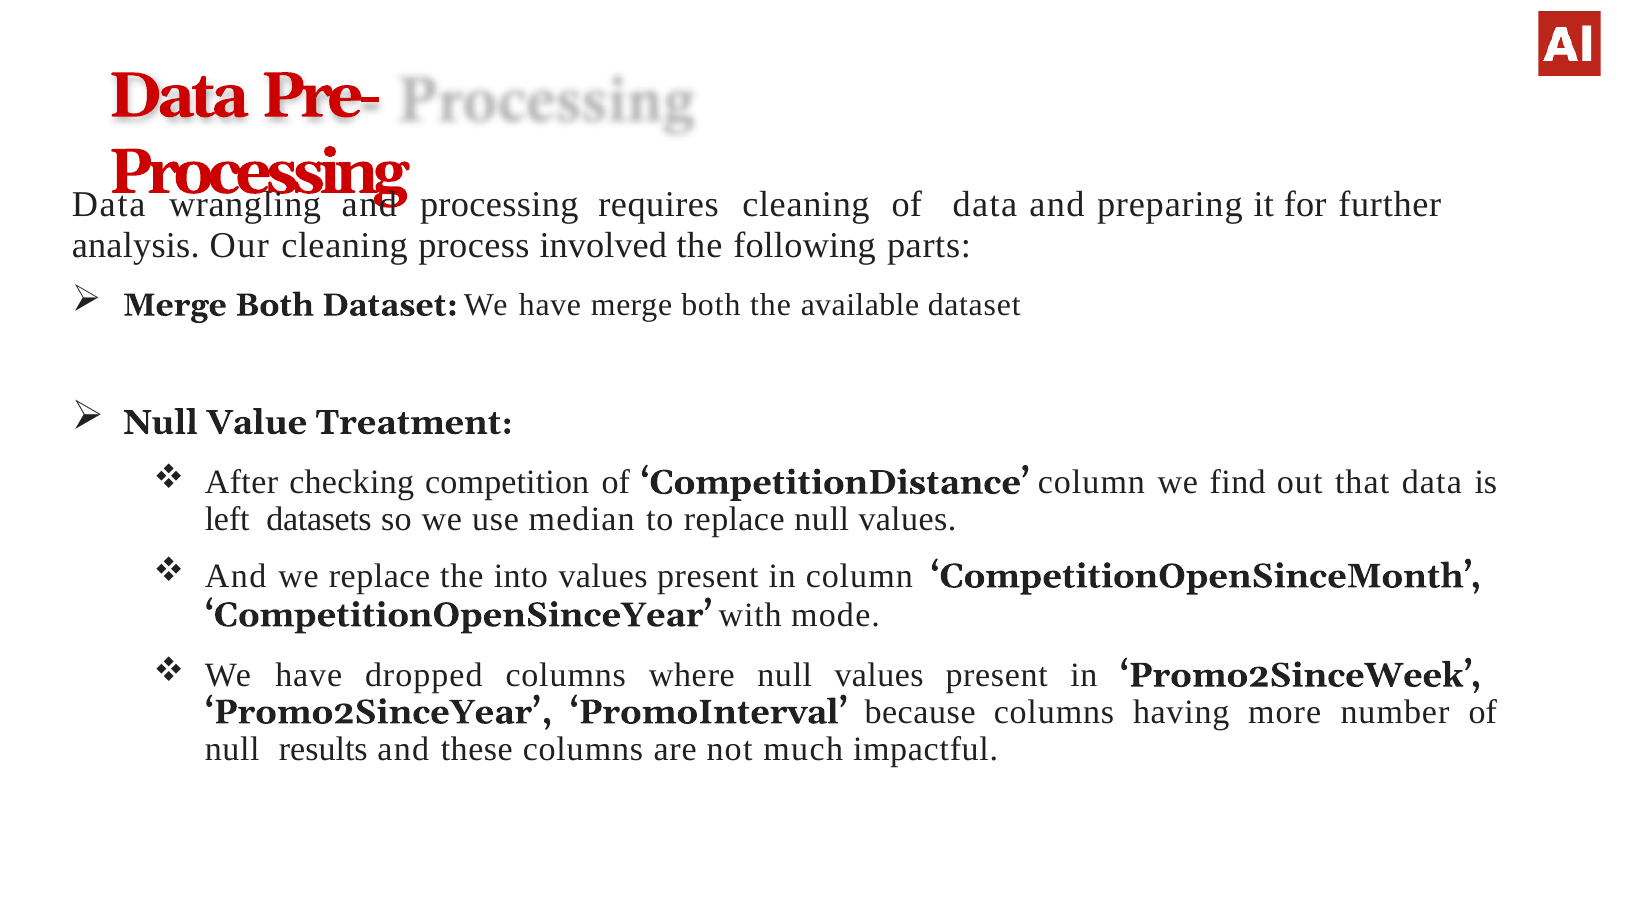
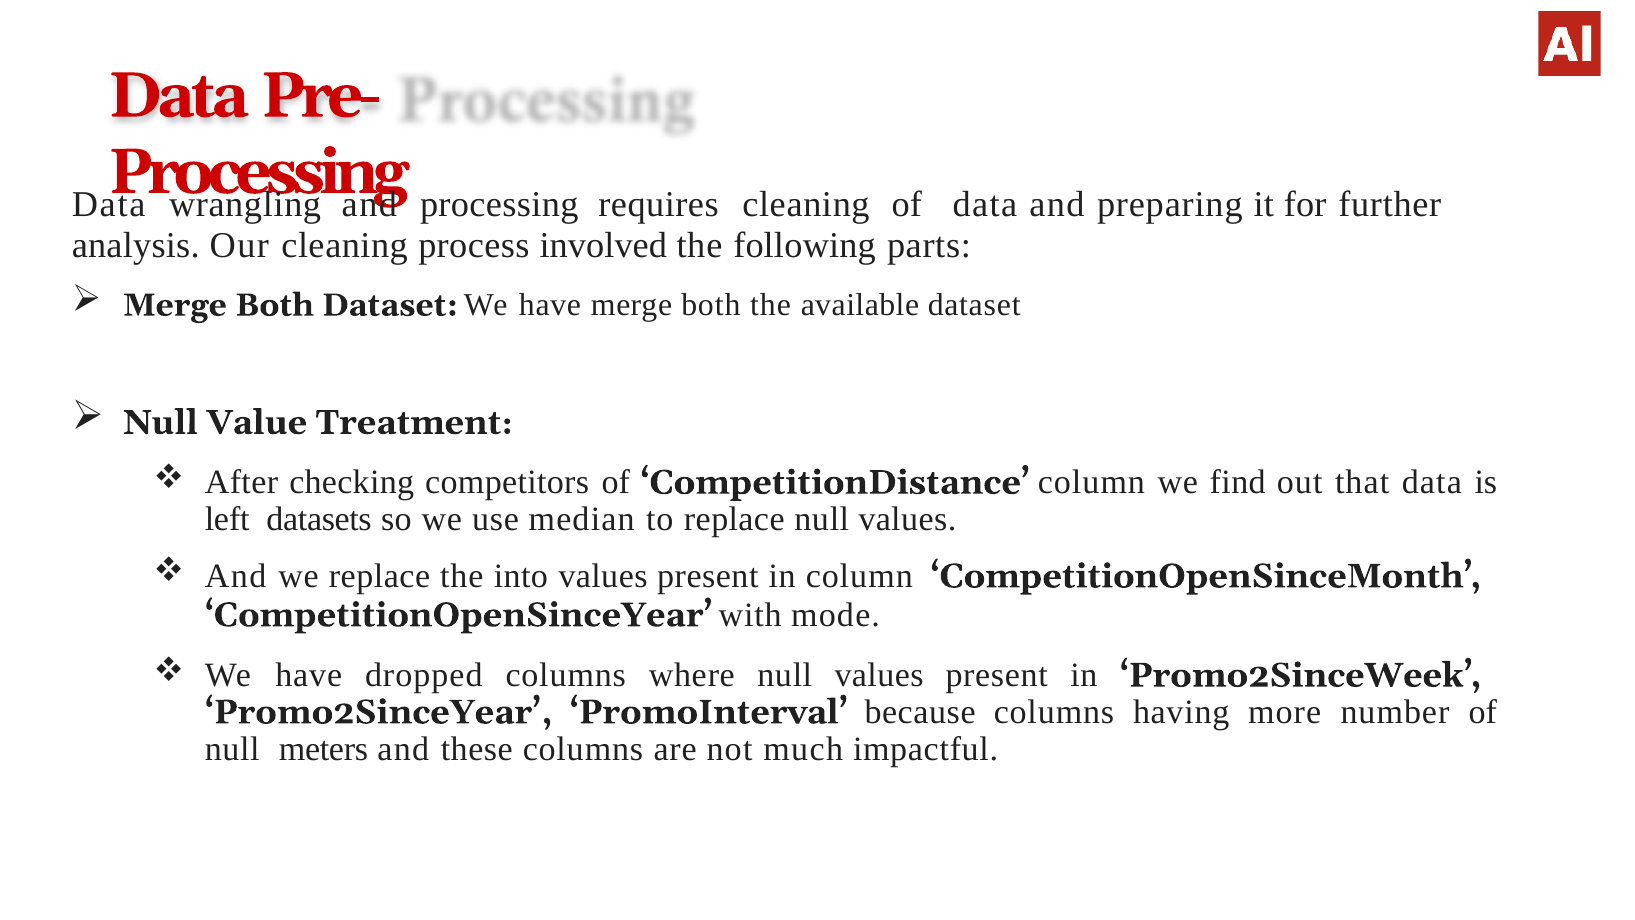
competition: competition -> competitors (507, 482)
results: results -> meters (323, 749)
